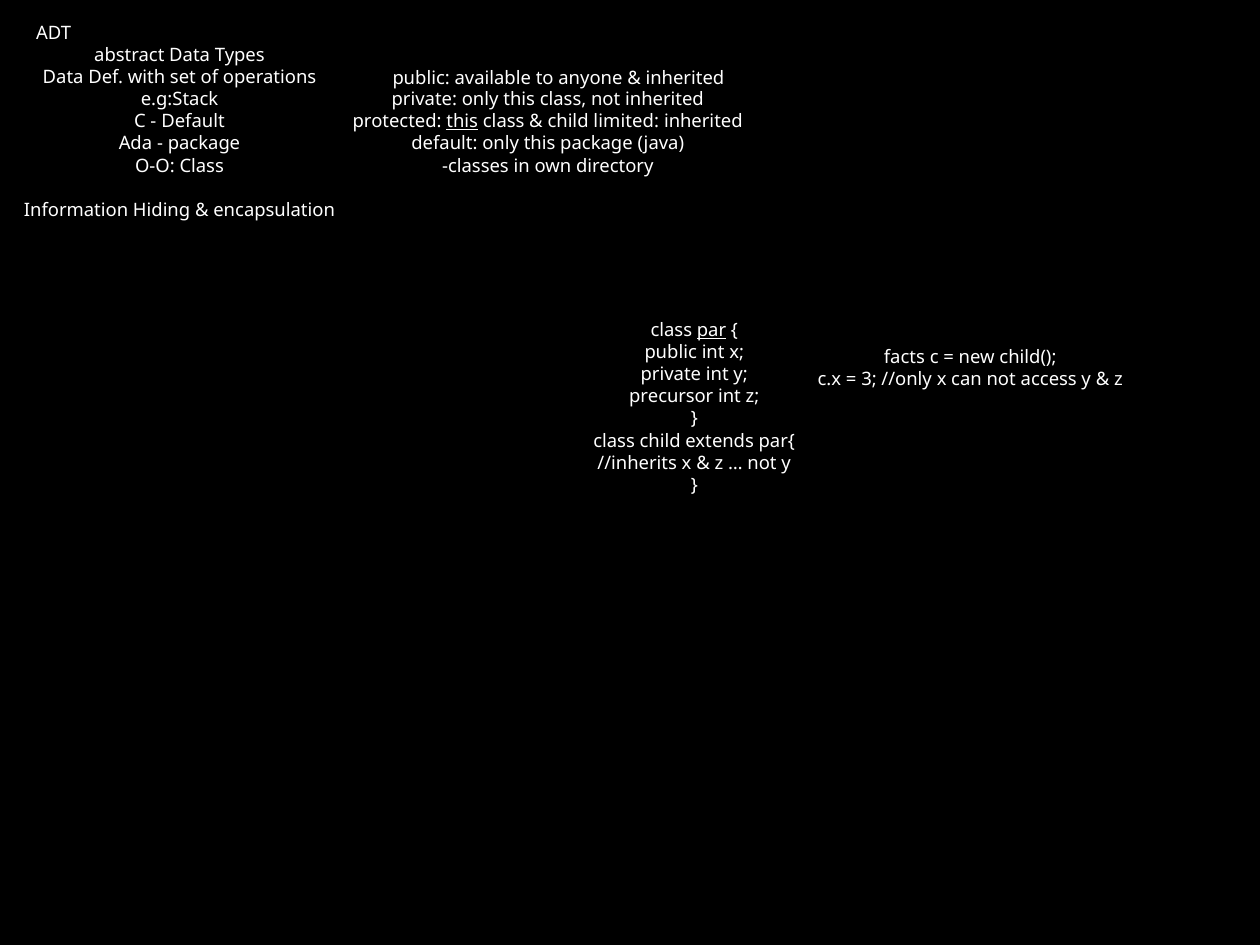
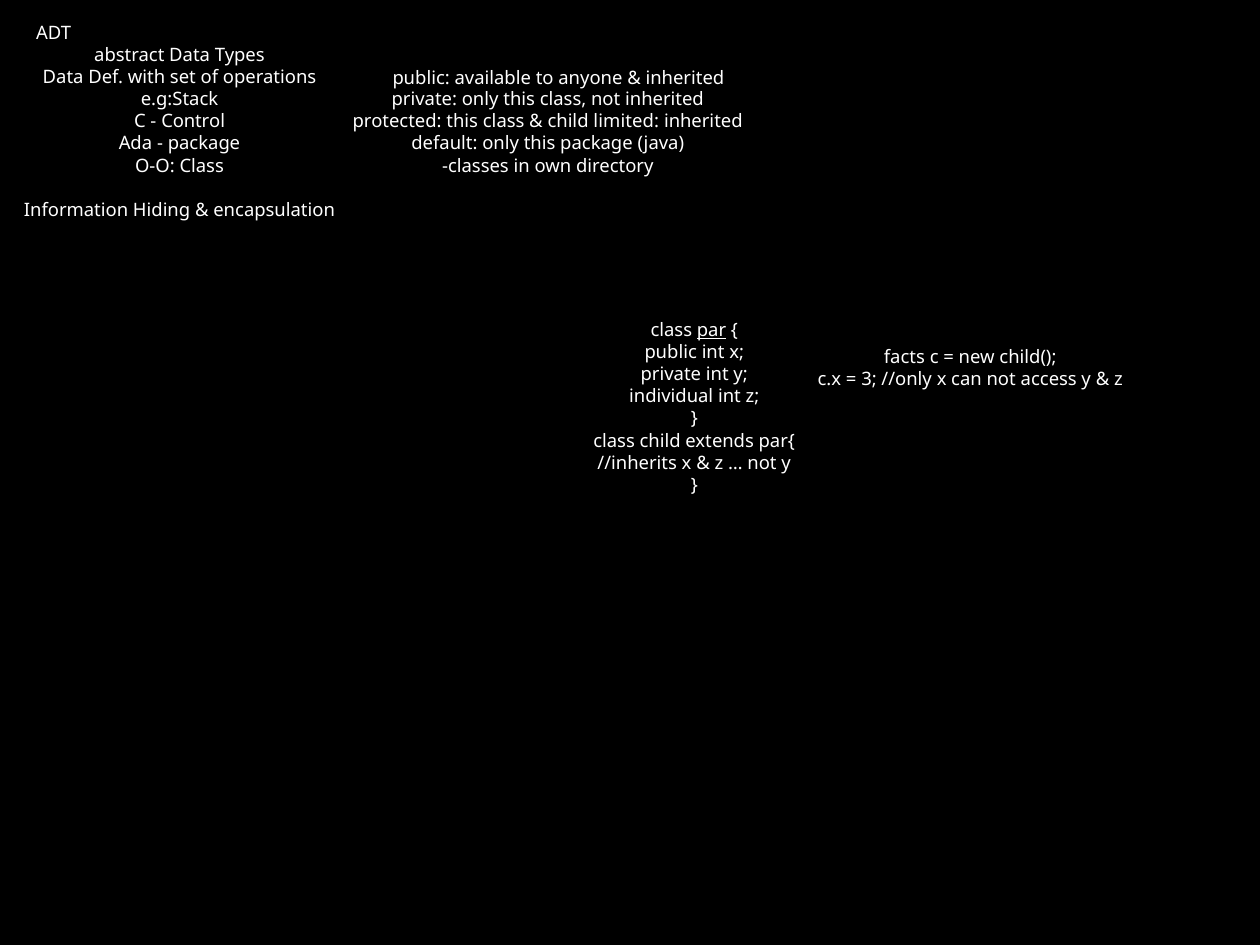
Default: Default -> Control (193, 122)
this underline: present -> none (462, 122)
precursor: precursor -> individual (671, 397)
